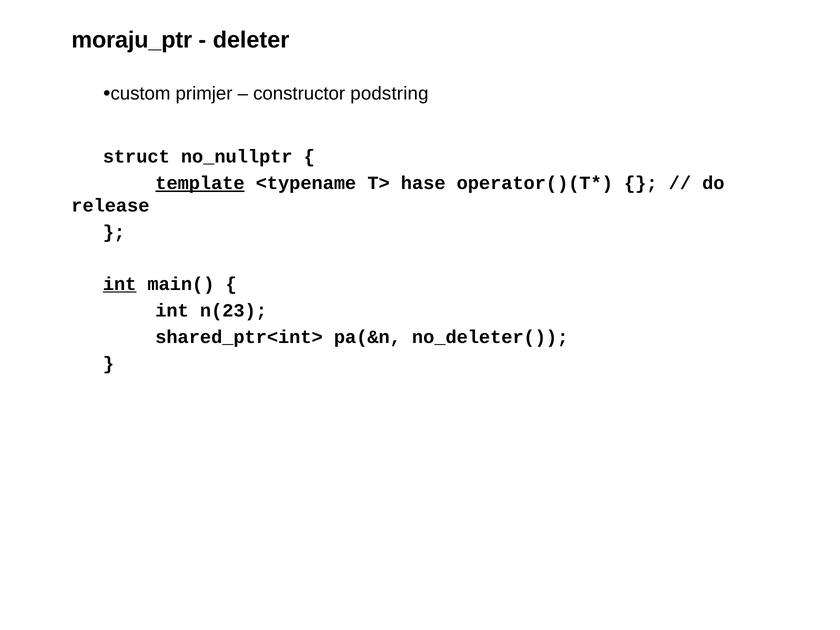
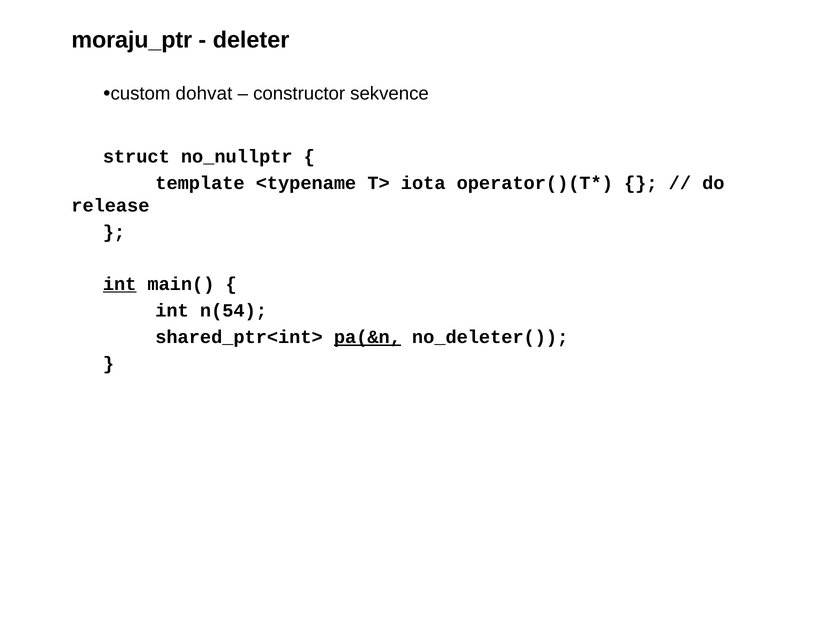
primjer: primjer -> dohvat (204, 94)
podstring: podstring -> sekvence (390, 94)
template underline: present -> none (200, 183)
hase: hase -> iota (423, 183)
n(23: n(23 -> n(54 (233, 311)
pa(&n underline: none -> present (367, 337)
